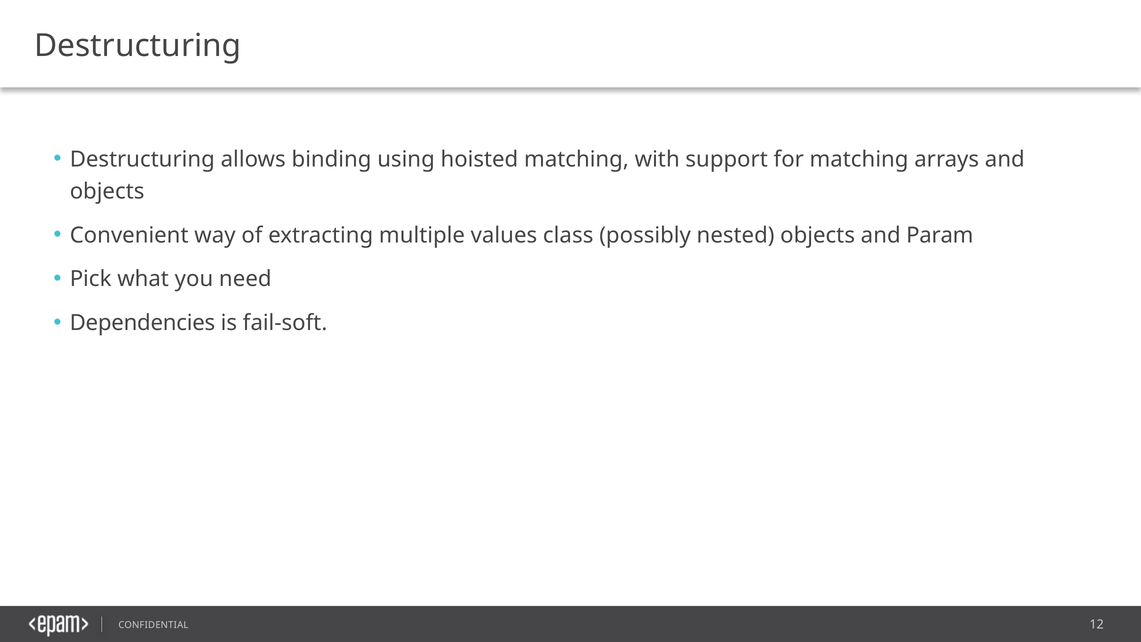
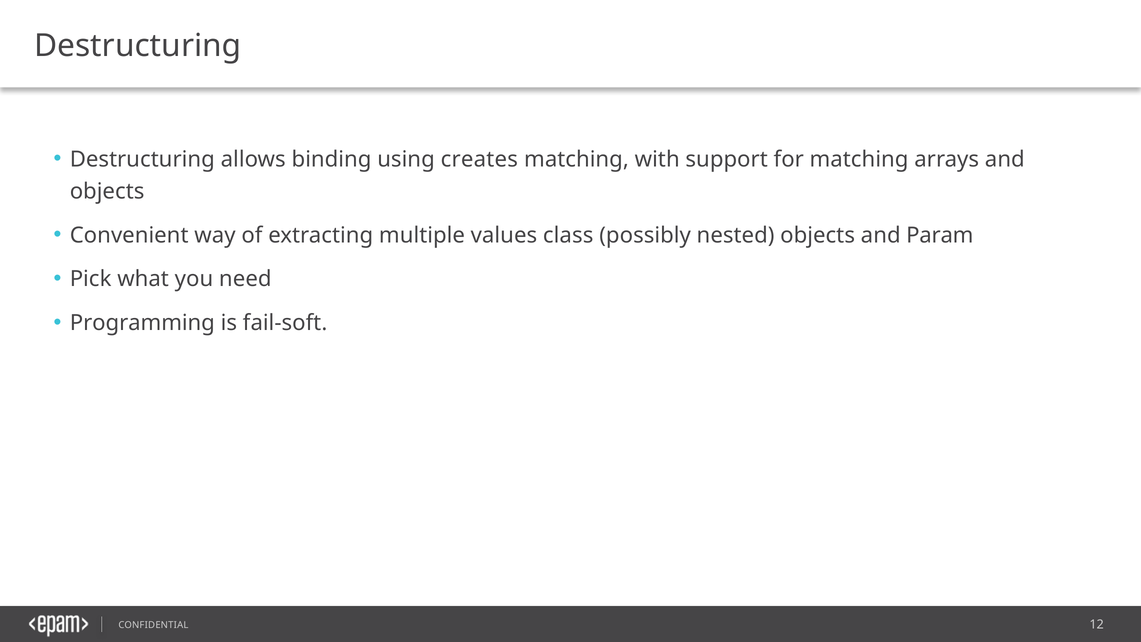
hoisted: hoisted -> creates (479, 159)
Dependencies: Dependencies -> Programming (142, 323)
